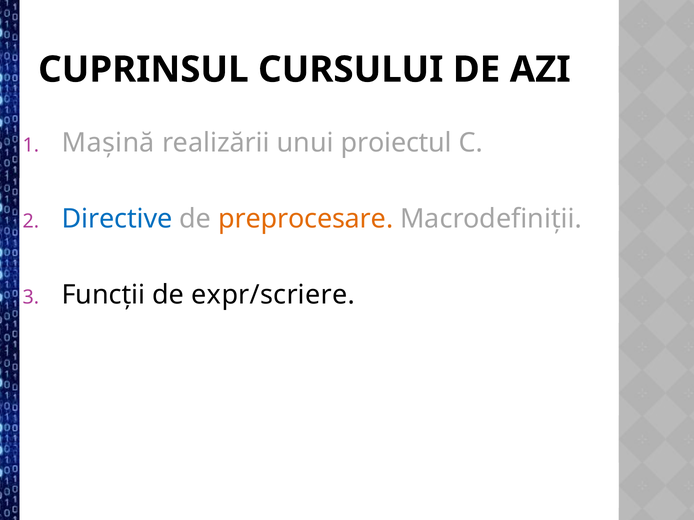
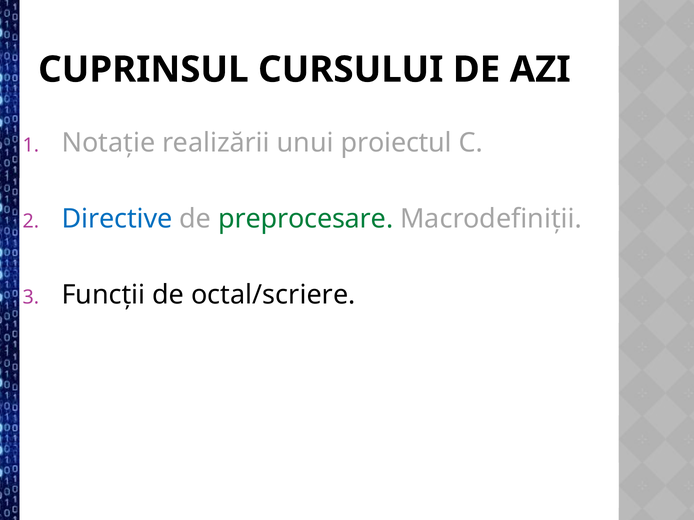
Mașină: Mașină -> Notație (108, 143)
preprocesare colour: orange -> green (306, 219)
expr/scriere: expr/scriere -> octal/scriere (273, 295)
